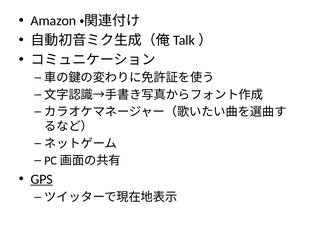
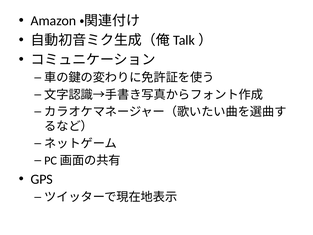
GPS underline: present -> none (42, 179)
